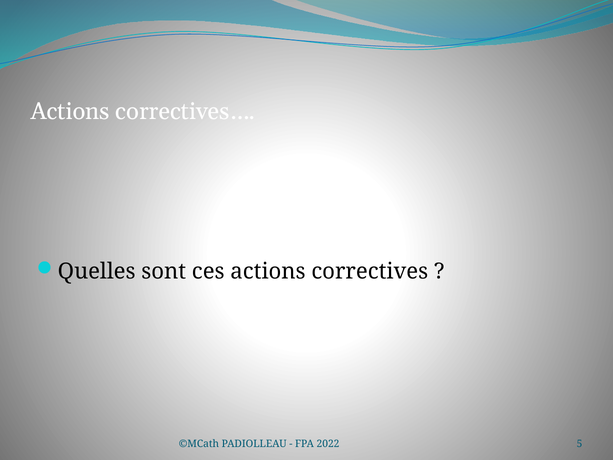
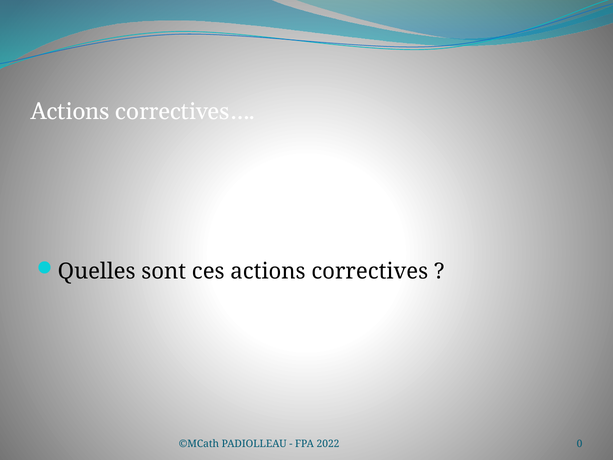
5: 5 -> 0 (580, 444)
